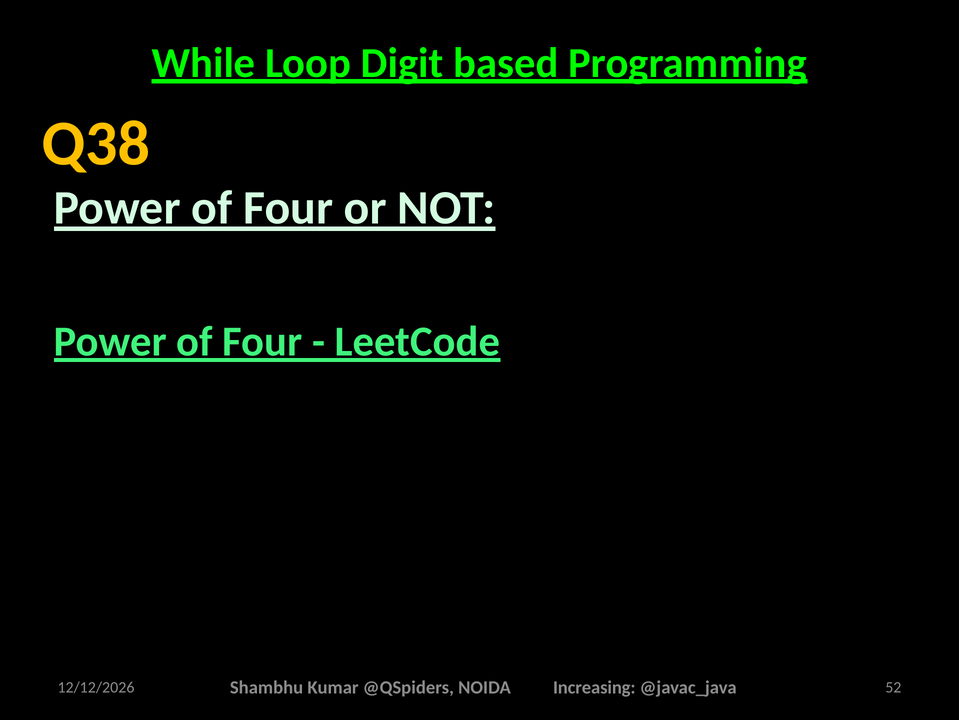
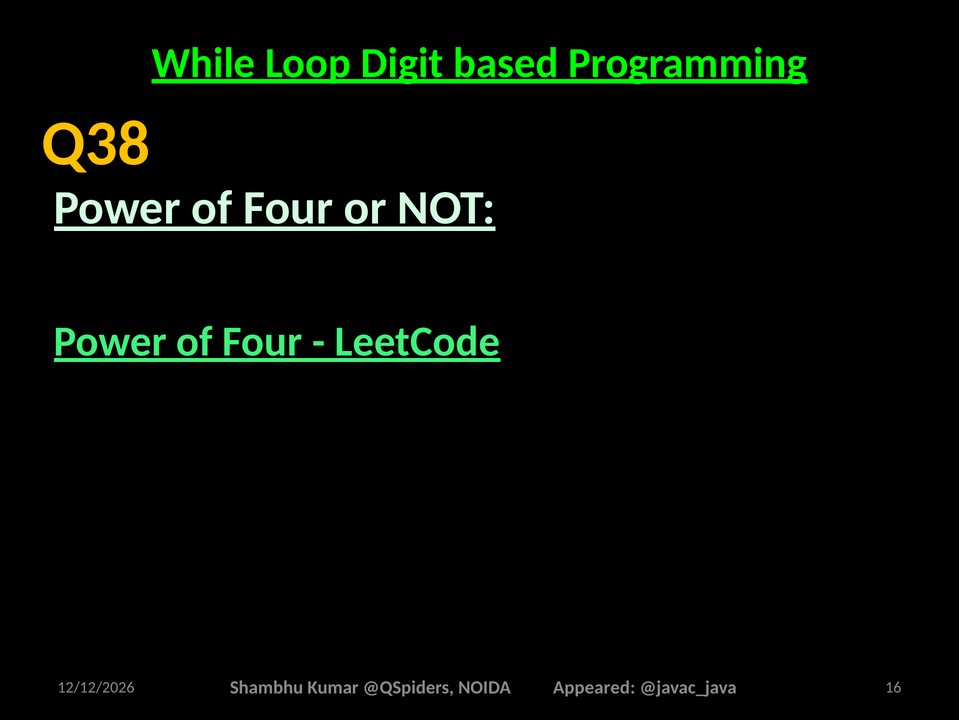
Increasing: Increasing -> Appeared (594, 687)
52: 52 -> 16 (893, 687)
